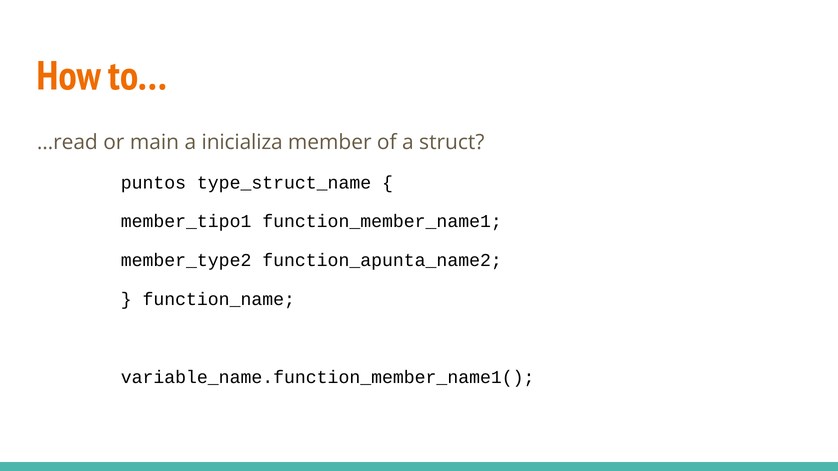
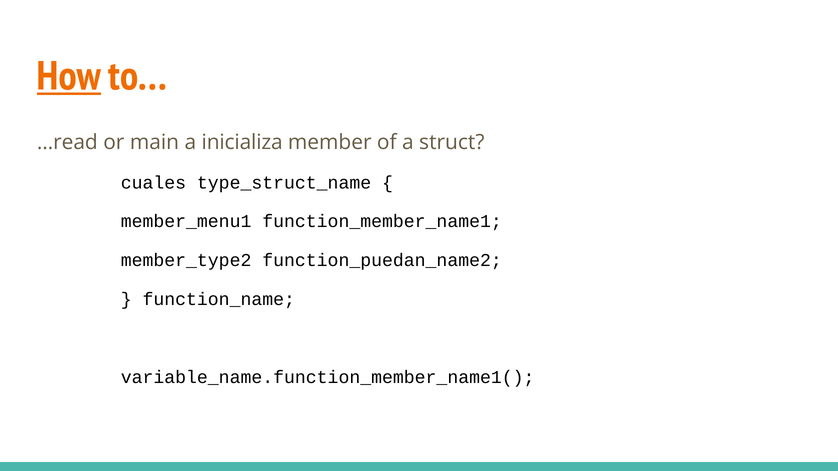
How underline: none -> present (69, 76)
puntos: puntos -> cuales (153, 183)
member_tipo1: member_tipo1 -> member_menu1 (186, 222)
function_apunta_name2: function_apunta_name2 -> function_puedan_name2 (382, 261)
